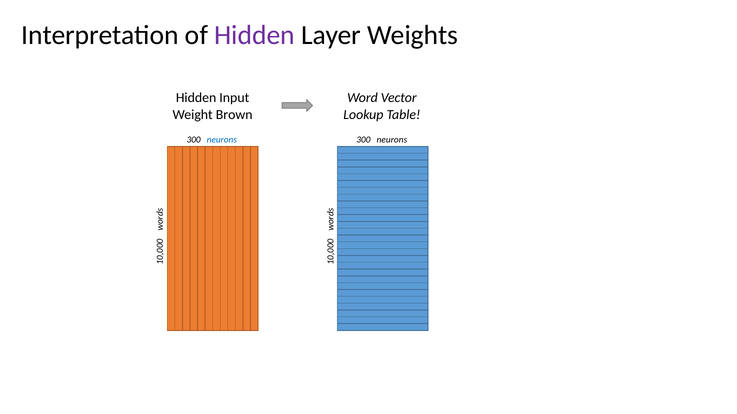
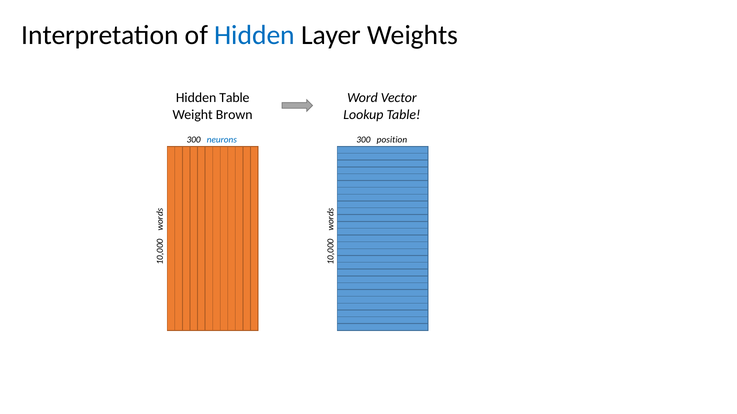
Hidden colour: purple -> blue (255, 35)
Hidden Input: Input -> Table (234, 98)
neurons: neurons -> position (392, 140)
